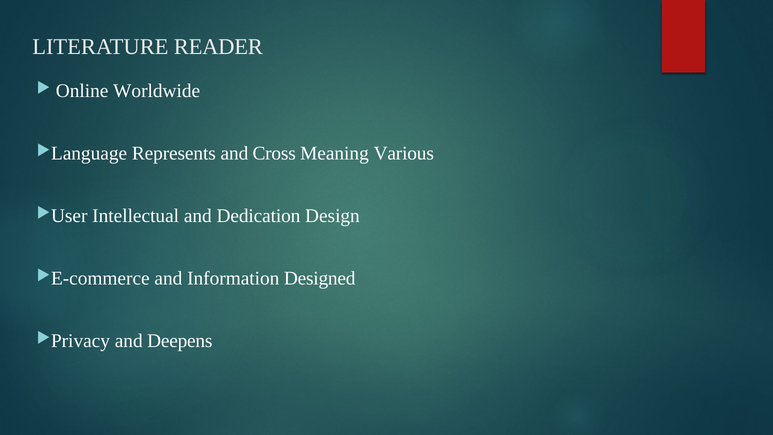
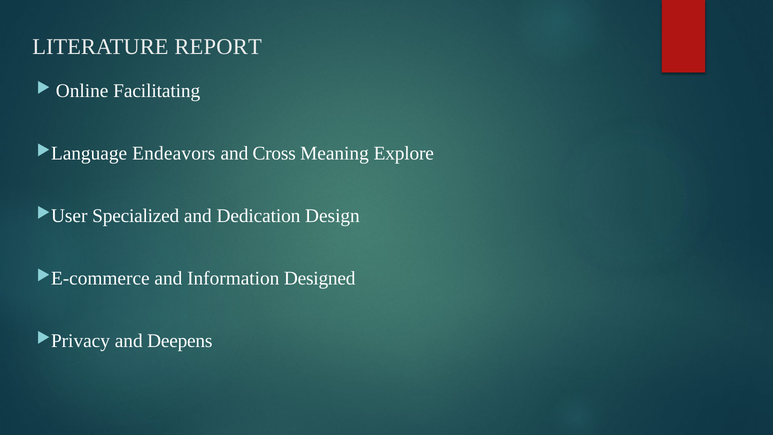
READER: READER -> REPORT (218, 47)
Worldwide: Worldwide -> Facilitating (157, 91)
Represents: Represents -> Endeavors (174, 153)
Various: Various -> Explore (404, 153)
Intellectual: Intellectual -> Specialized (136, 216)
